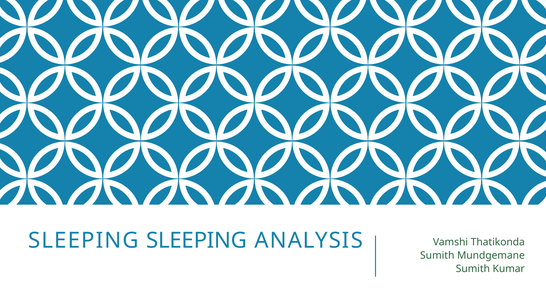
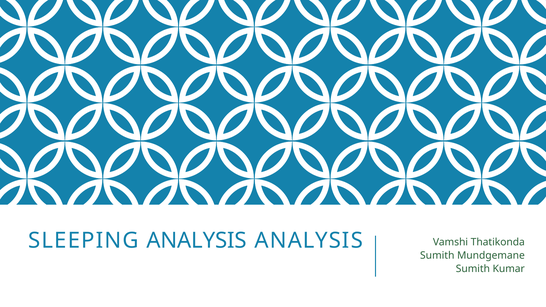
SLEEPING SLEEPING: SLEEPING -> ANALYSIS (197, 241)
